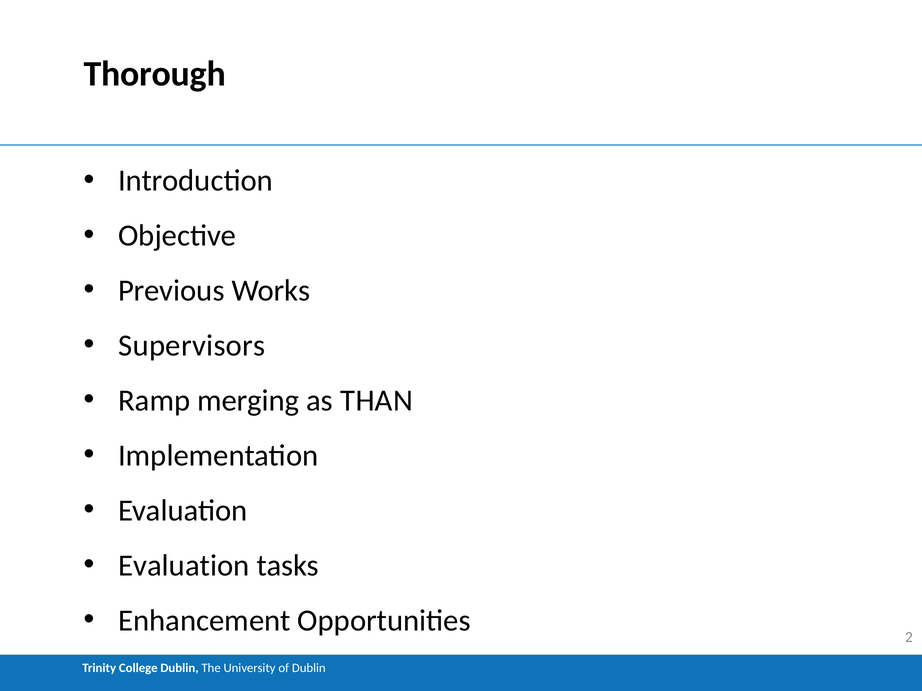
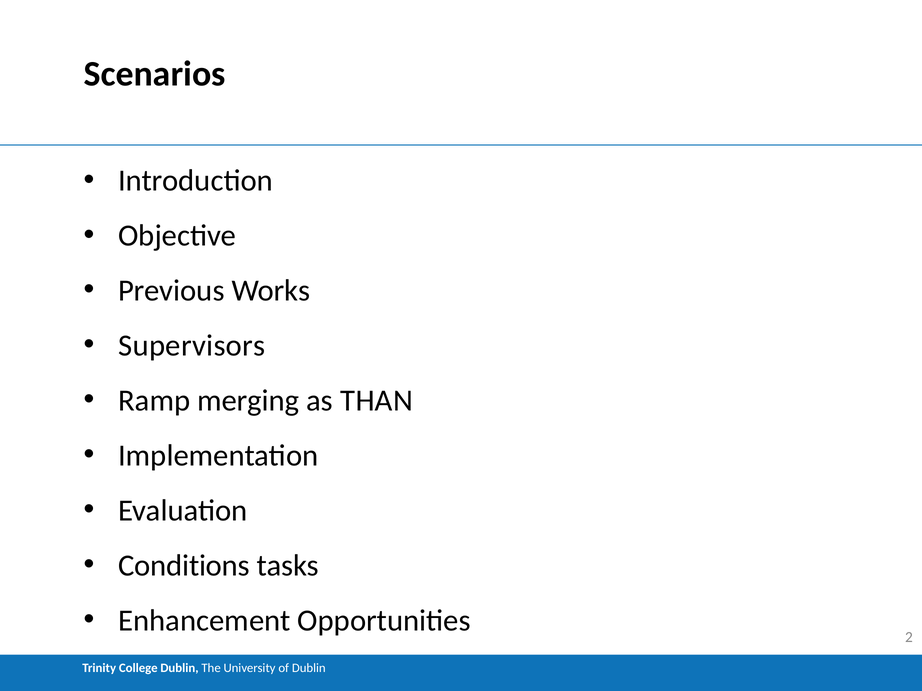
Thorough: Thorough -> Scenarios (155, 74)
Evaluation: Evaluation -> Conditions (184, 566)
